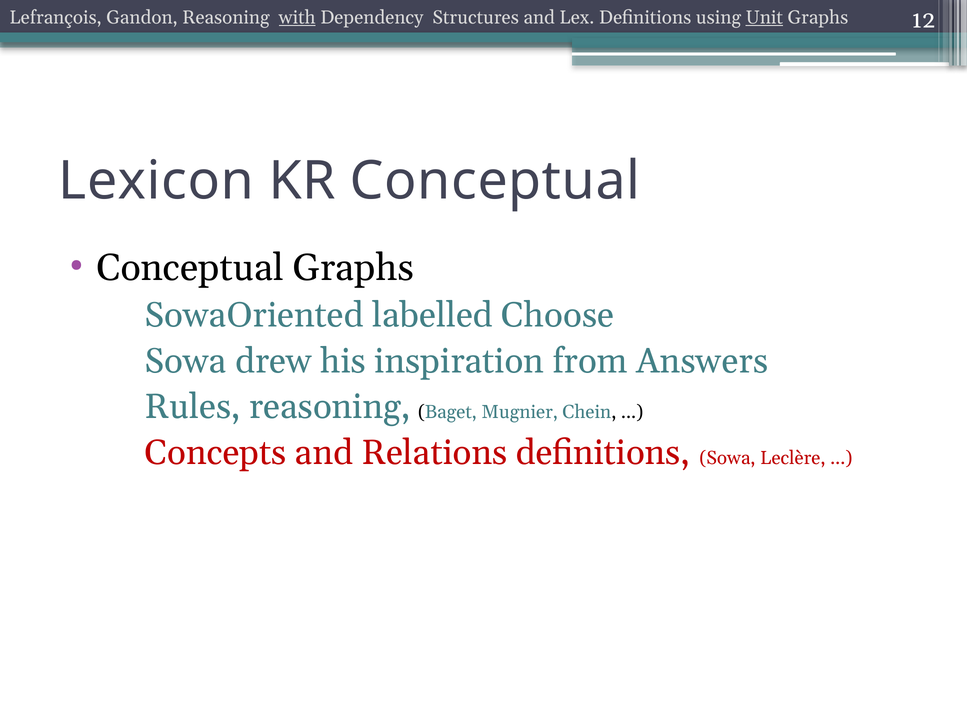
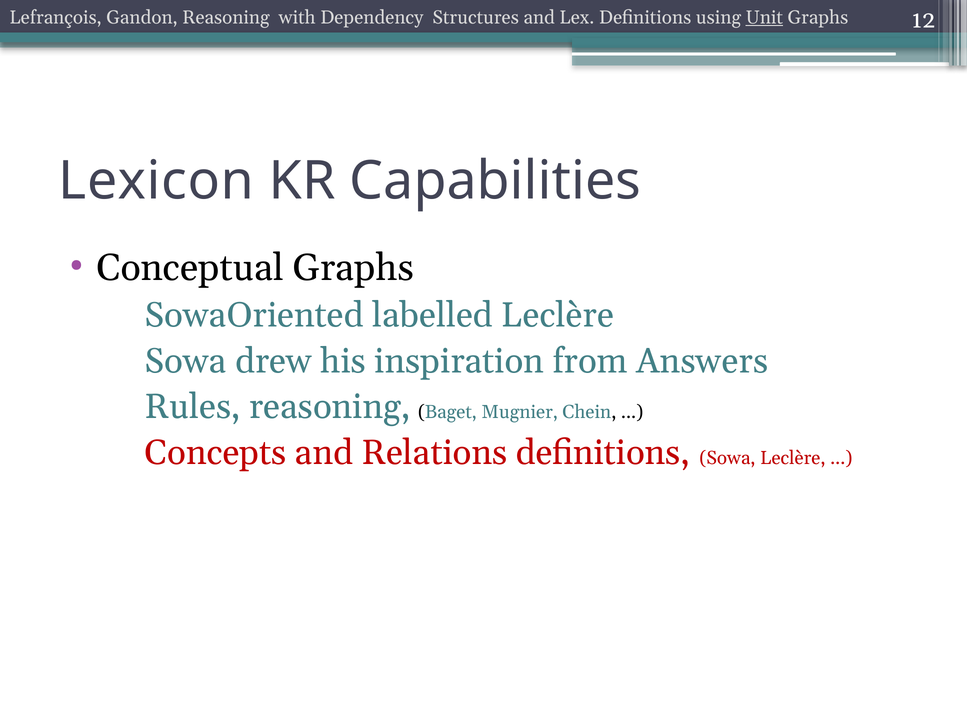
with underline: present -> none (297, 17)
KR Conceptual: Conceptual -> Capabilities (495, 181)
labelled Choose: Choose -> Leclère (558, 315)
